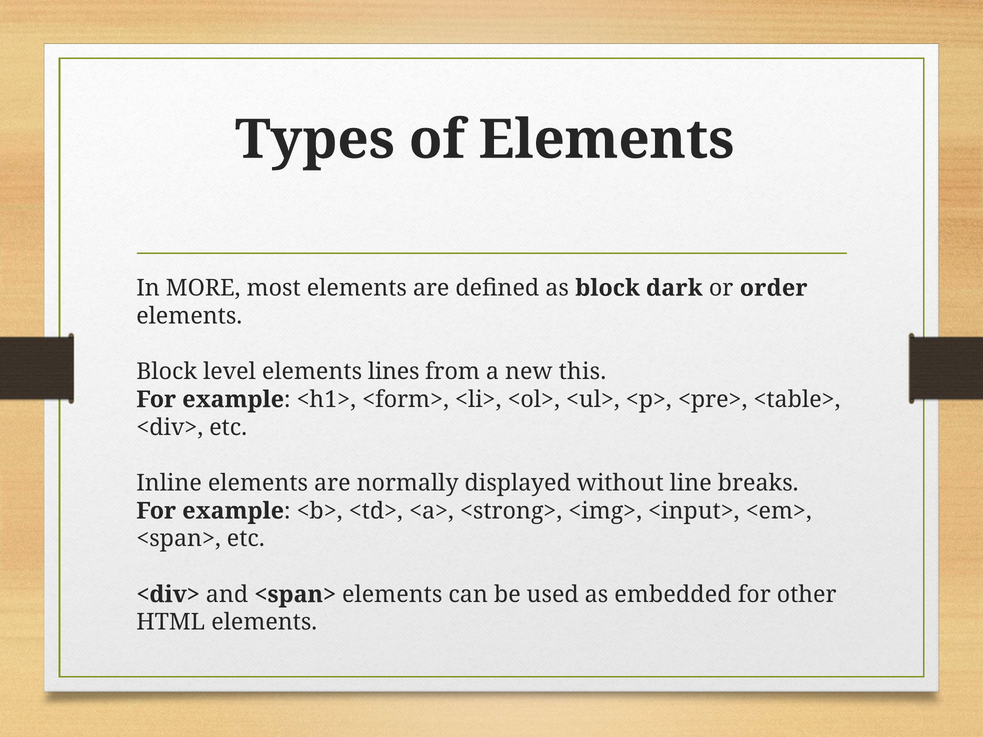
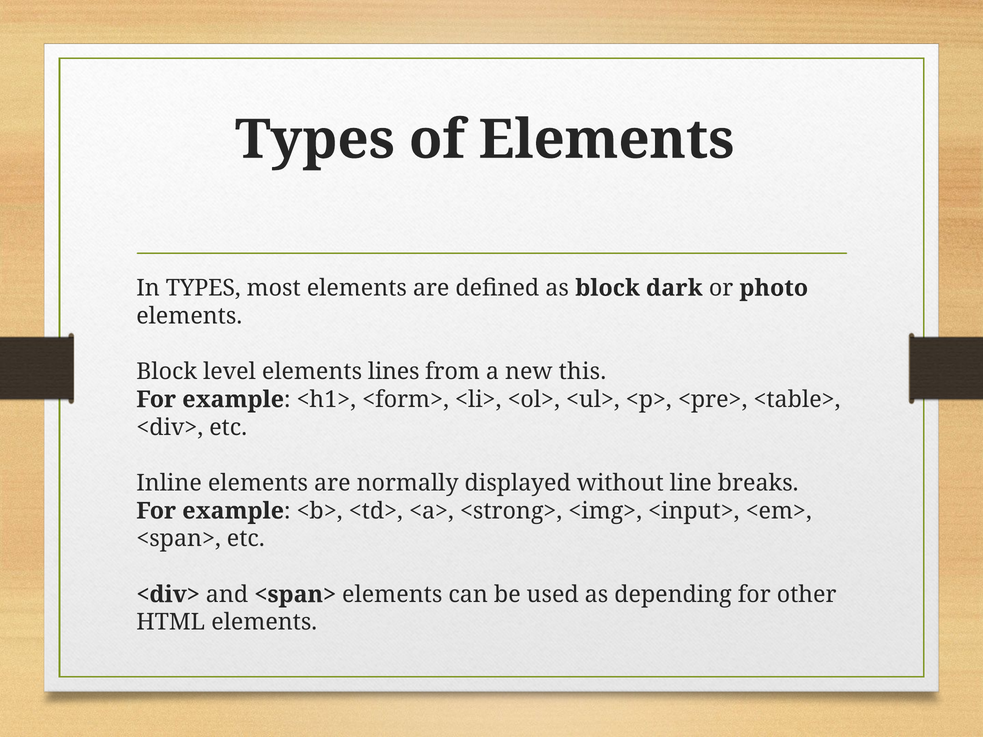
In MORE: MORE -> TYPES (203, 288)
order: order -> photo (774, 288)
embedded: embedded -> depending (673, 595)
